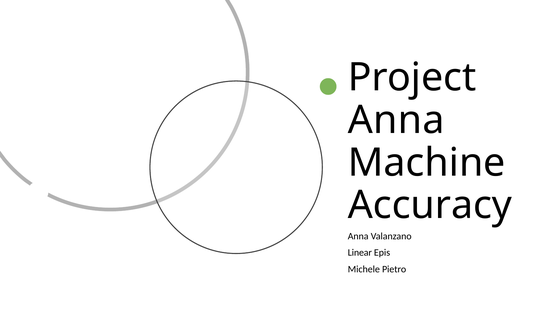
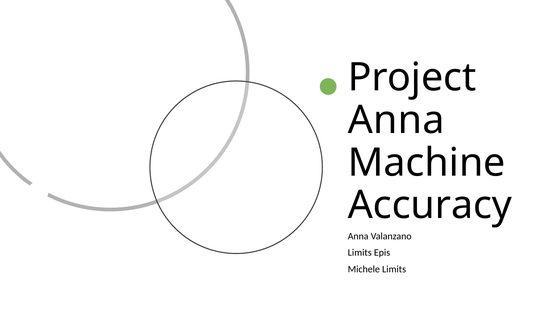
Linear: Linear -> Limits (360, 253)
Michele Pietro: Pietro -> Limits (394, 269)
